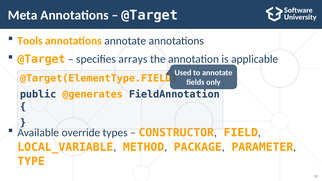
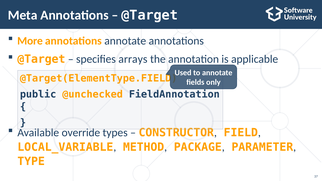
Tools: Tools -> More (30, 41)
@generates: @generates -> @unchecked (93, 94)
